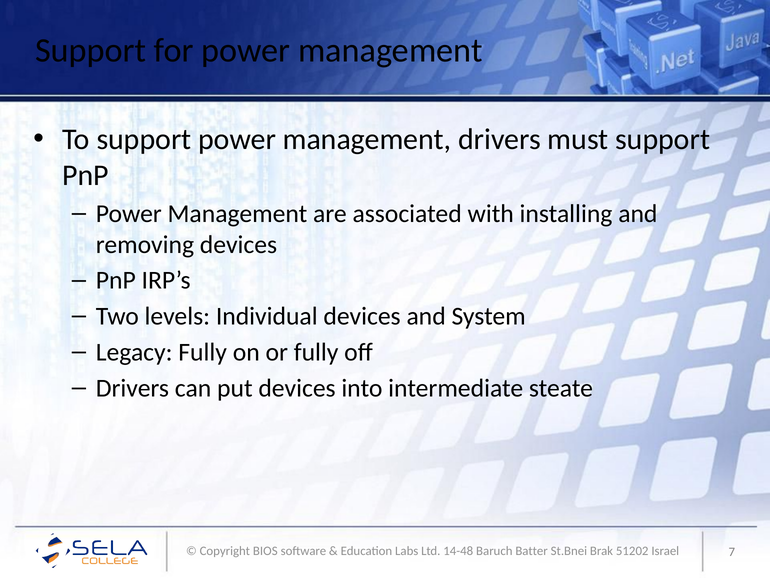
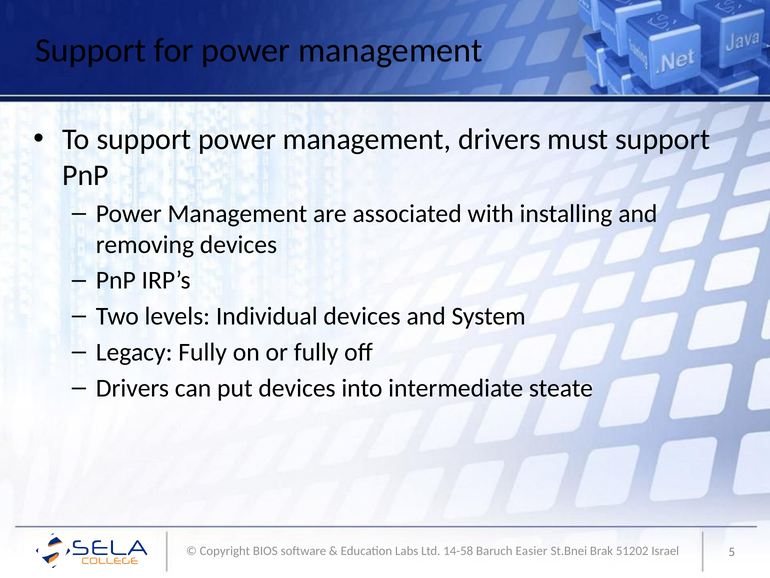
14-48: 14-48 -> 14-58 (458, 551)
Batter: Batter -> Easier (532, 551)
7: 7 -> 5 (732, 551)
